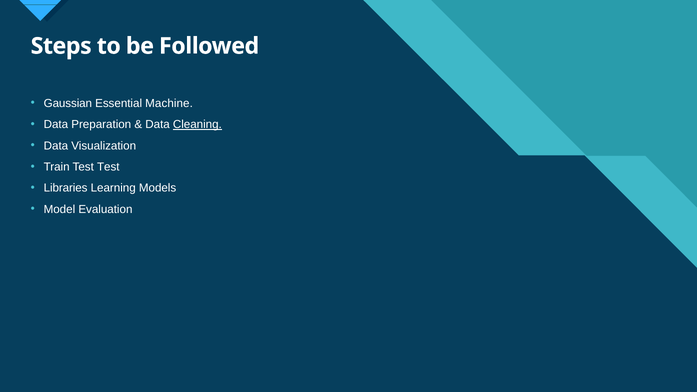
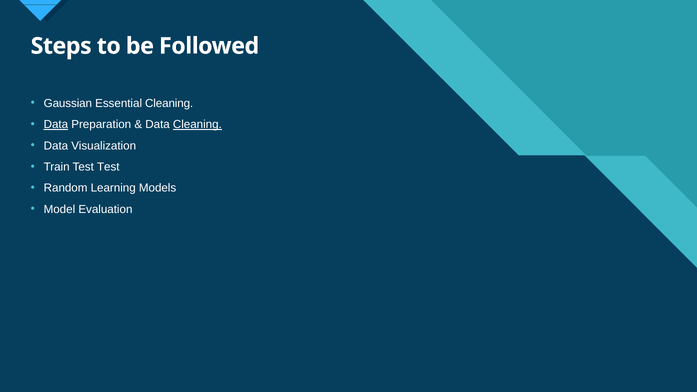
Essential Machine: Machine -> Cleaning (169, 103)
Data underline: none -> present (56, 125)
Libraries: Libraries -> Random (66, 188)
